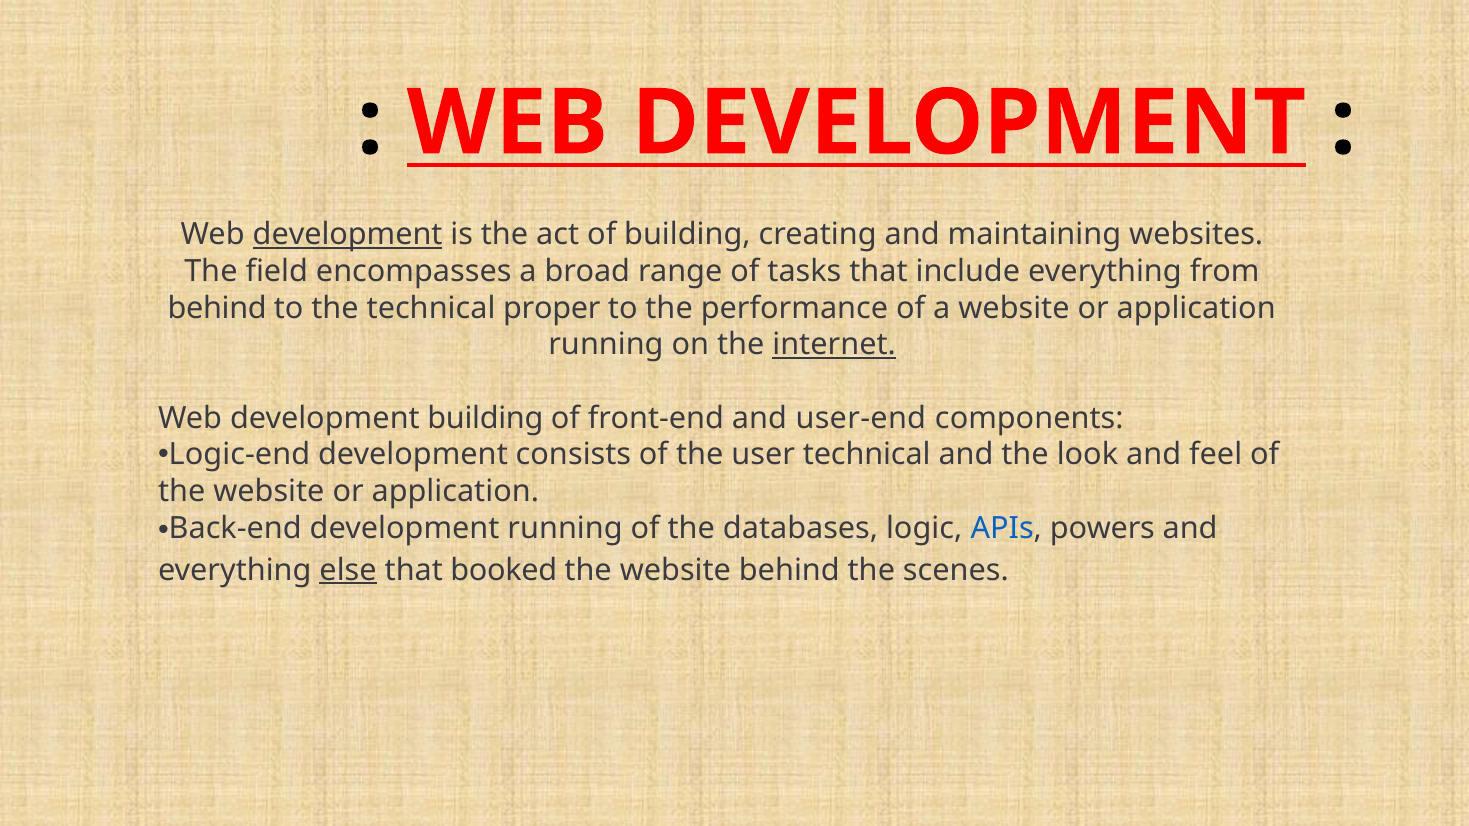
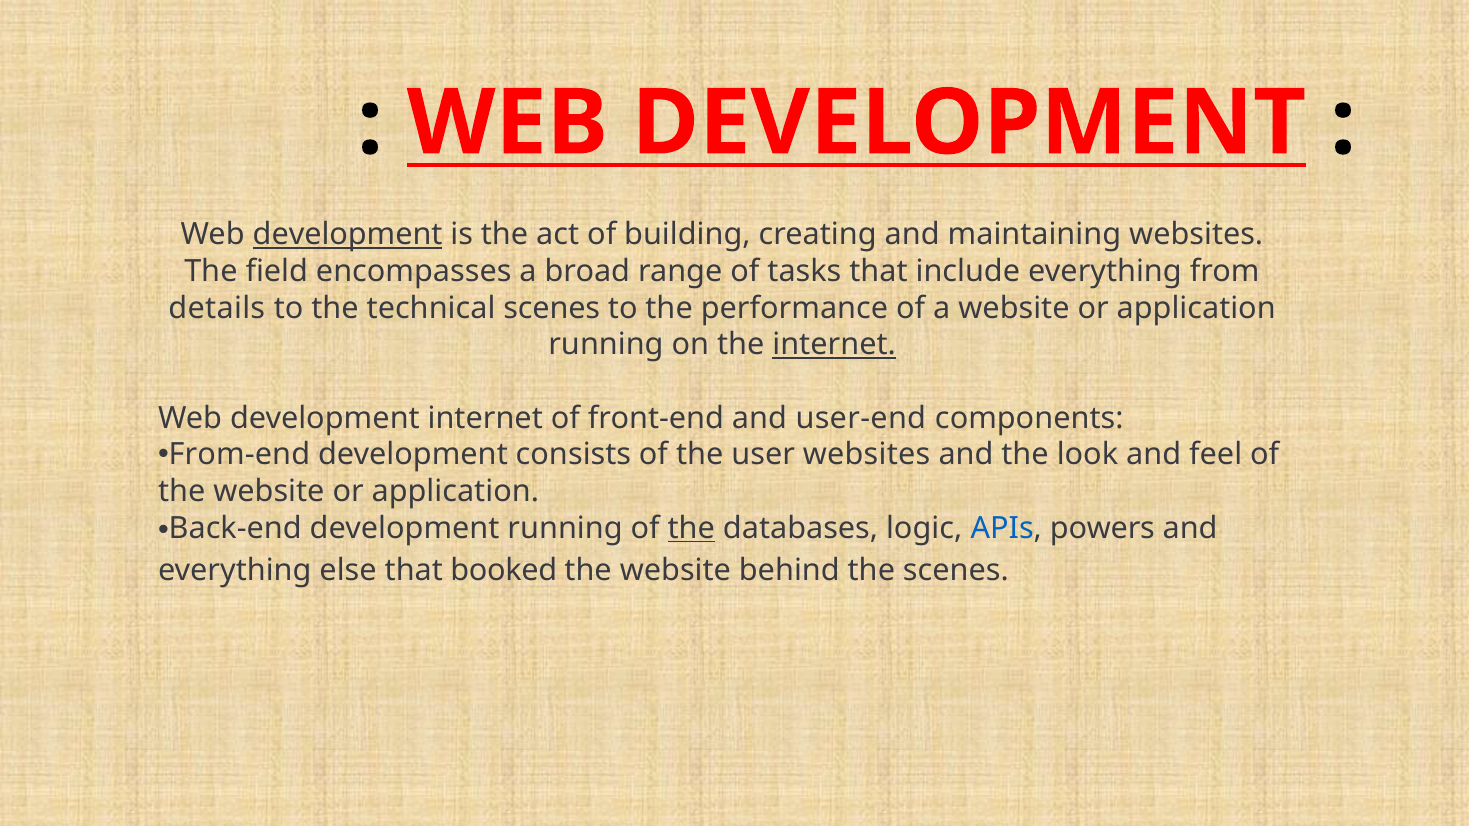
behind: behind -> details (217, 308)
technical proper: proper -> scenes (552, 308)
development building: building -> internet (485, 418)
Logic-end: Logic-end -> From-end (239, 455)
user technical: technical -> websites (867, 455)
the underline: none -> present (691, 529)
else underline: present -> none (348, 570)
